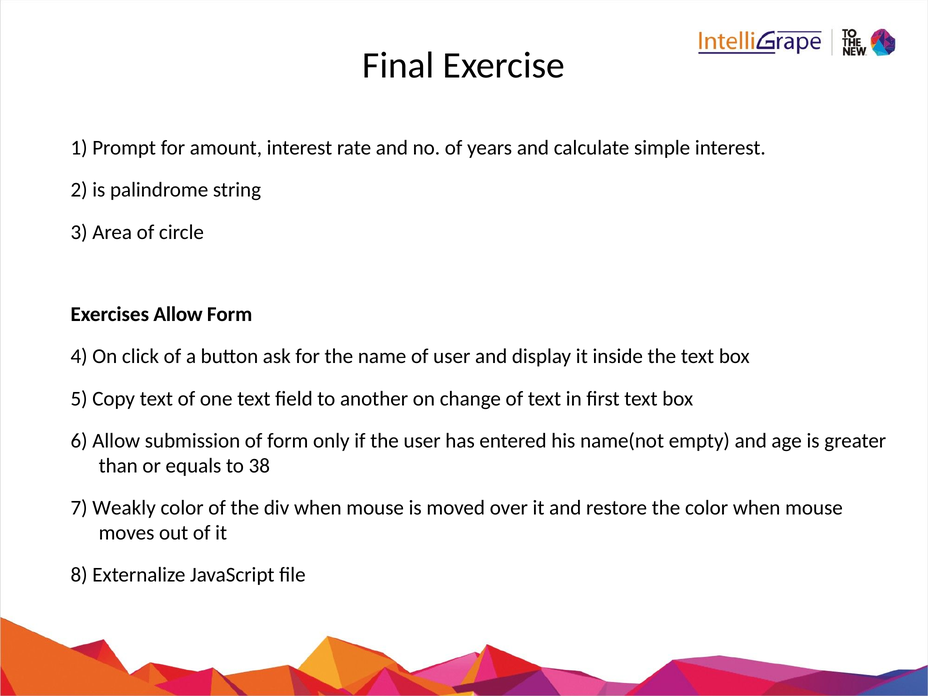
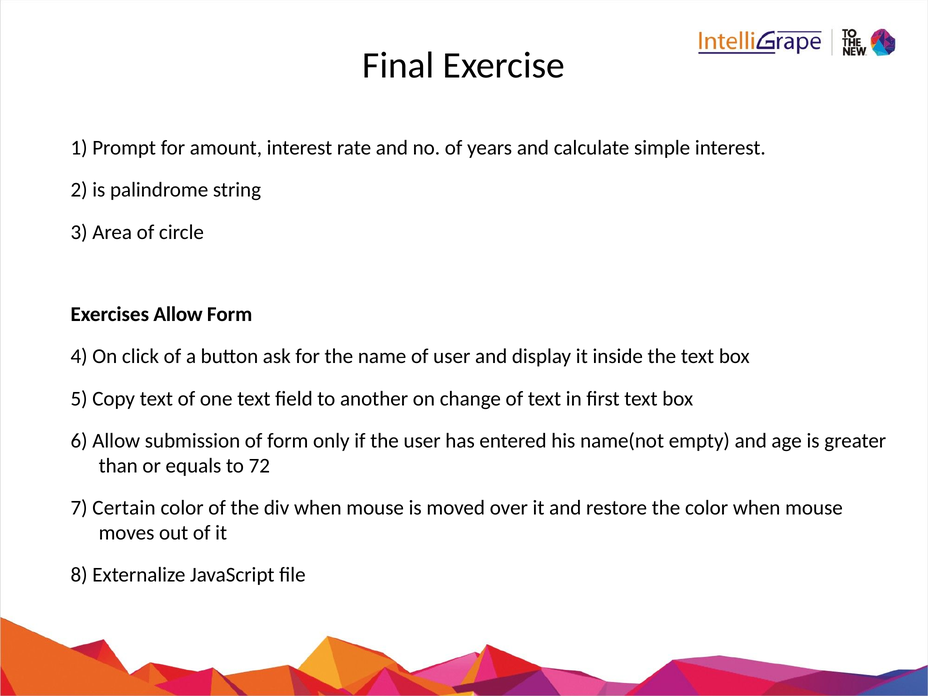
38: 38 -> 72 (259, 466)
Weakly: Weakly -> Certain (124, 508)
